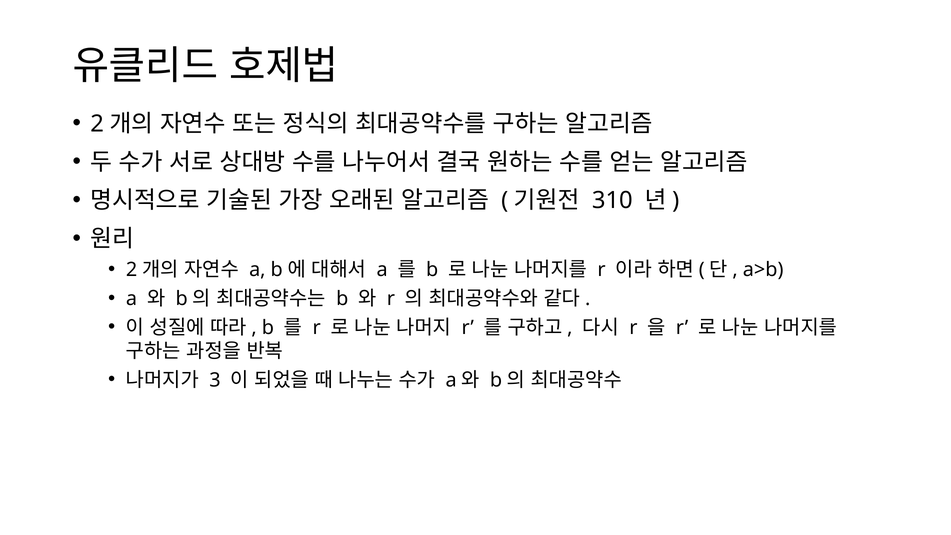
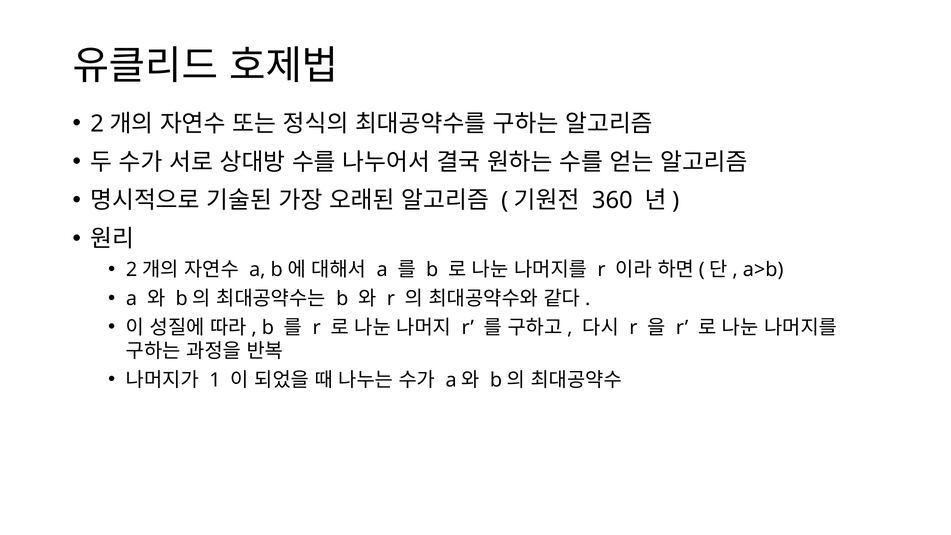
310: 310 -> 360 (612, 201)
3: 3 -> 1 (215, 380)
